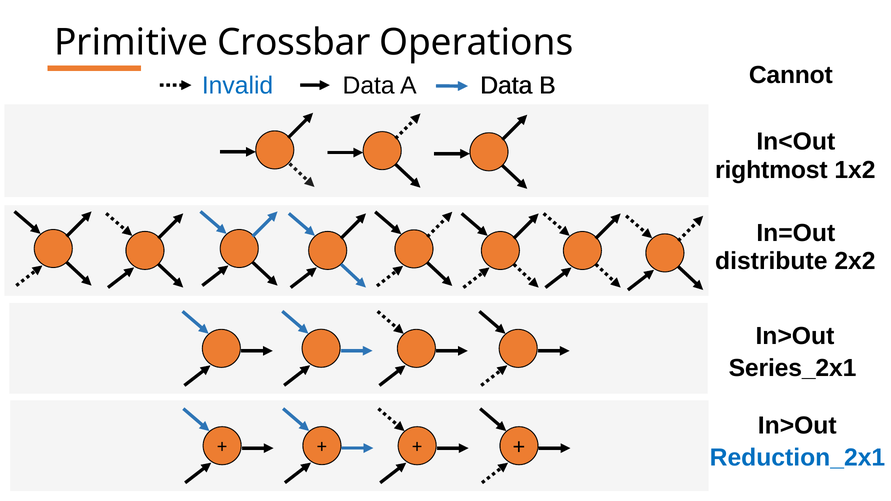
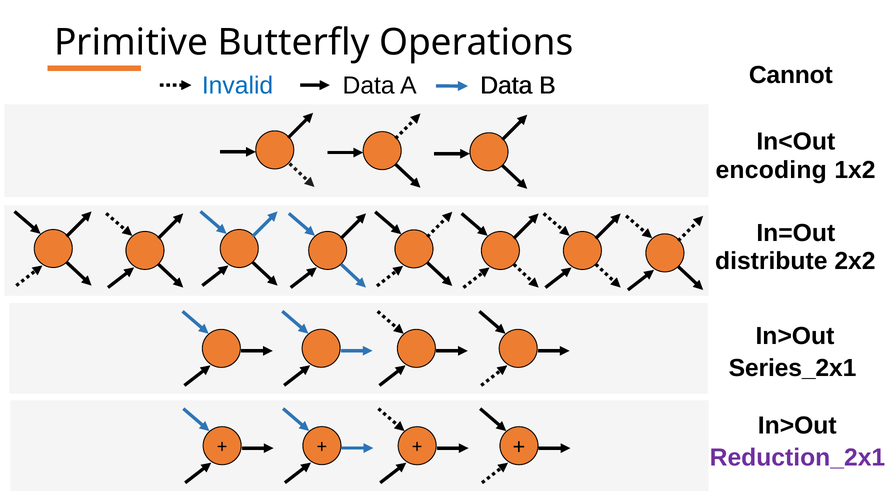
Crossbar: Crossbar -> Butterfly (294, 43)
rightmost: rightmost -> encoding (771, 170)
Reduction_2x1 colour: blue -> purple (797, 458)
